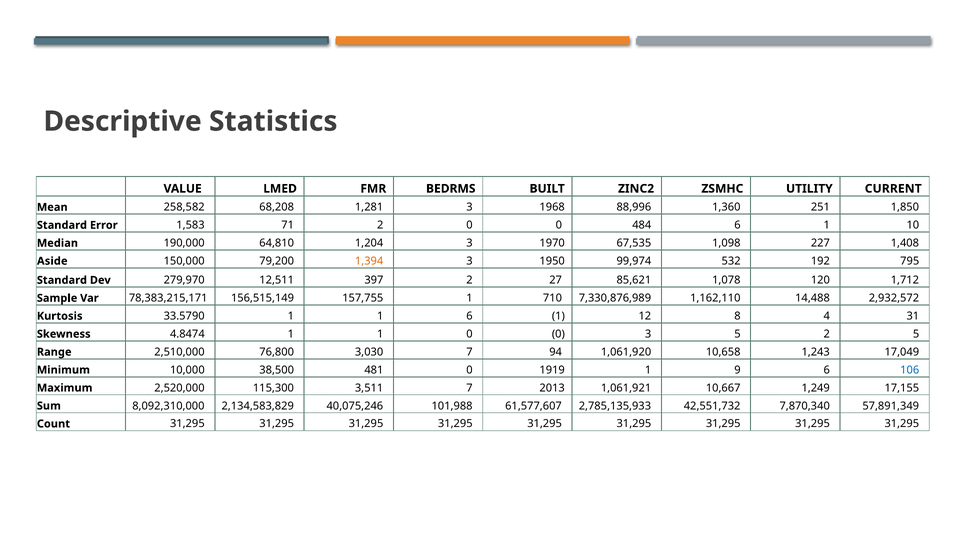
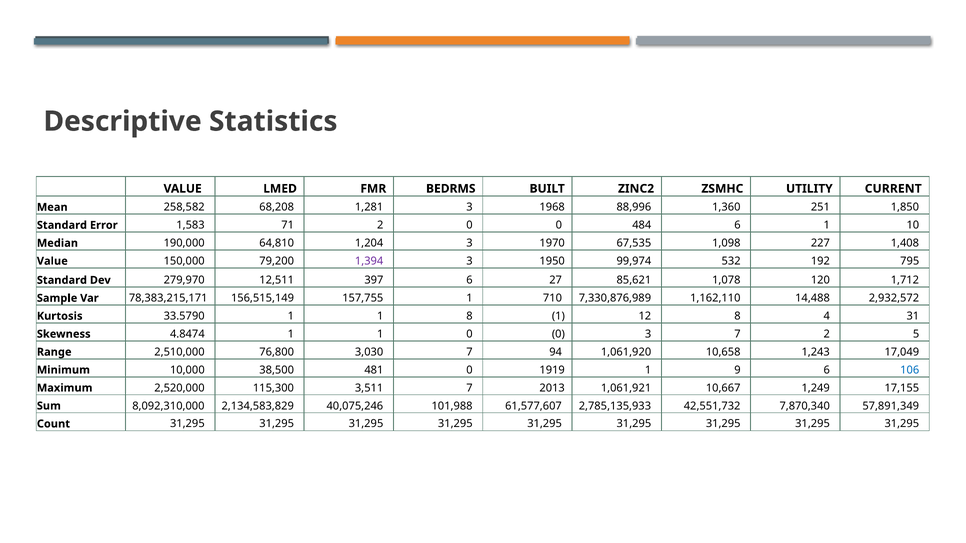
Aside: Aside -> Value (52, 261)
1,394 colour: orange -> purple (369, 261)
397 2: 2 -> 6 (470, 280)
1 6: 6 -> 8 (470, 316)
3 5: 5 -> 7 (737, 334)
